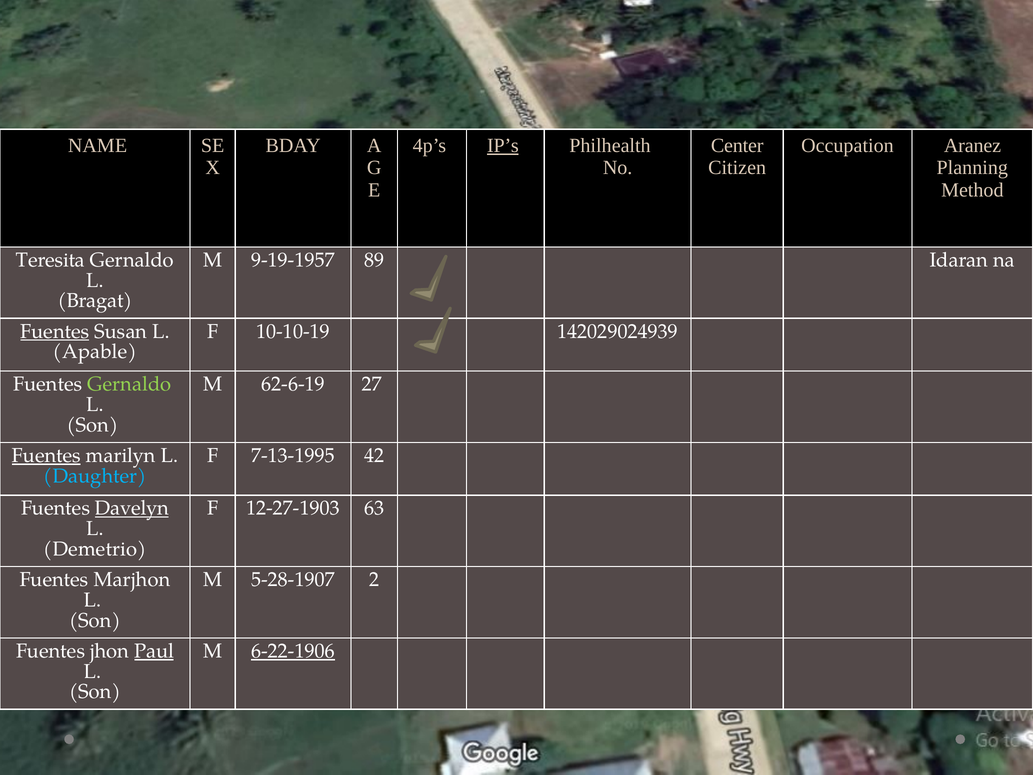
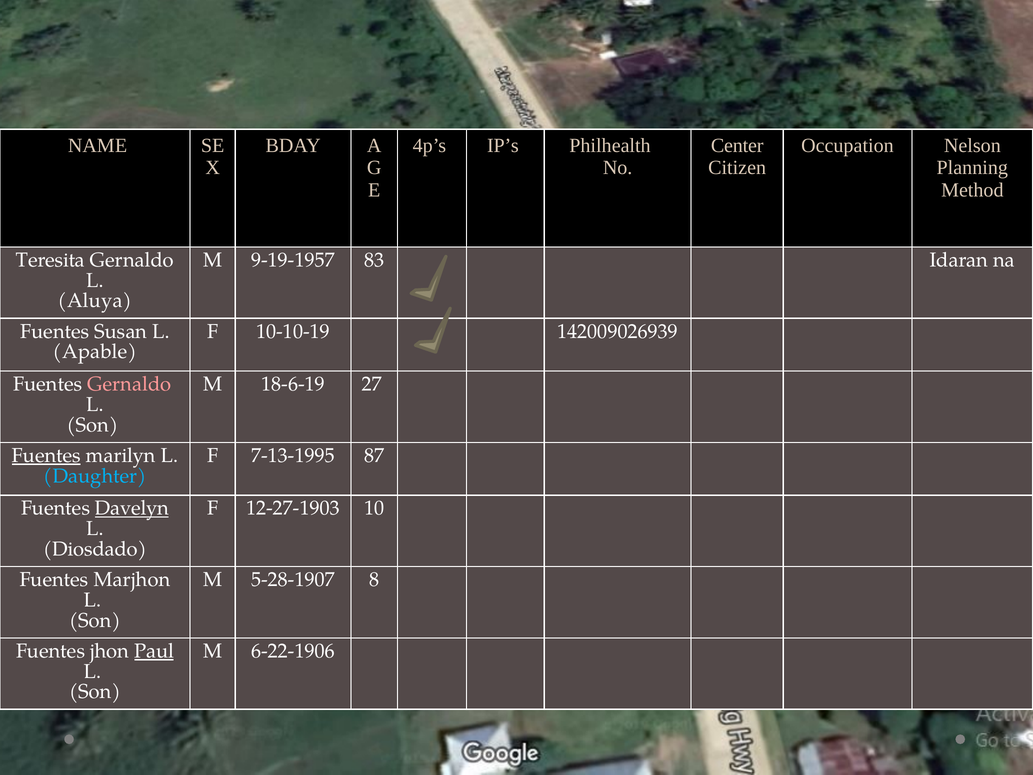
IP’s underline: present -> none (503, 146)
Aranez: Aranez -> Nelson (972, 146)
89: 89 -> 83 (374, 260)
Bragat: Bragat -> Aluya (95, 301)
Fuentes underline: present -> none (55, 331)
142029024939: 142029024939 -> 142009026939 (618, 331)
Gernaldo colour: light green -> pink (129, 384)
62-6-19: 62-6-19 -> 18-6-19 (293, 384)
42: 42 -> 87 (374, 455)
63: 63 -> 10 (374, 508)
Demetrio: Demetrio -> Diosdado (95, 549)
2: 2 -> 8 (374, 580)
6-22-1906 underline: present -> none (293, 651)
